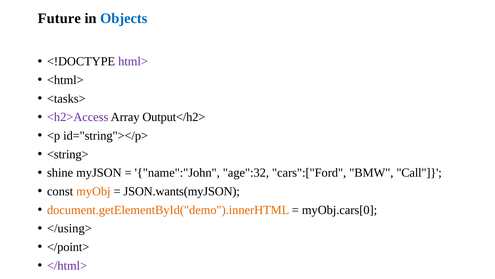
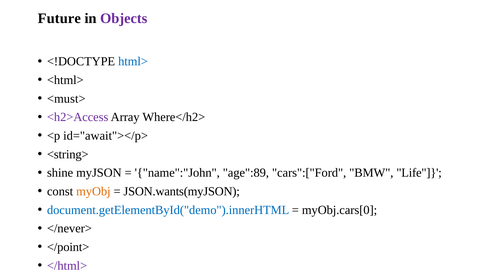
Objects colour: blue -> purple (124, 18)
html> colour: purple -> blue (133, 61)
<tasks>: <tasks> -> <must> (66, 98)
Output</h2>: Output</h2> -> Where</h2> (174, 117)
id="string"></p>: id="string"></p> -> id="await"></p> (106, 135)
age":32: age":32 -> age":89 (246, 172)
Call: Call -> Life (419, 172)
document.getElementById("demo").innerHTML colour: orange -> blue (168, 209)
</using>: </using> -> </never> (69, 228)
